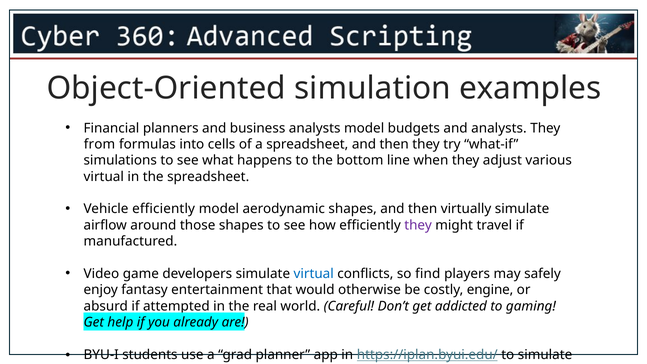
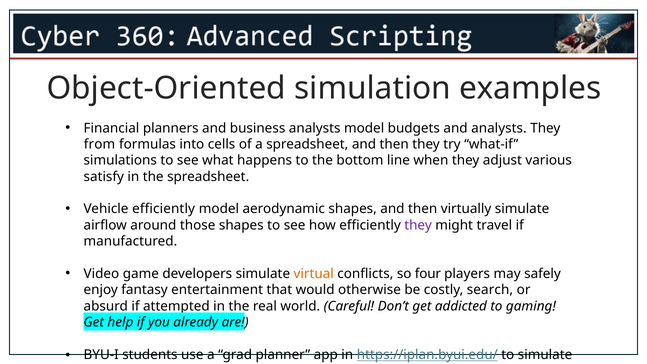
virtual: virtual -> satisfy (104, 177)
virtual colour: blue -> orange (314, 274)
find: find -> four (428, 274)
engine: engine -> search (490, 290)
